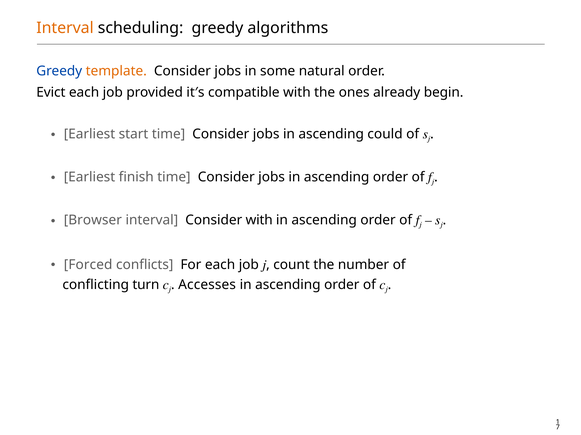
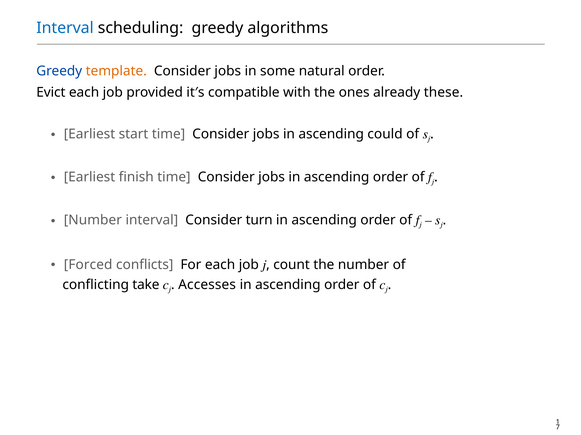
Interval colour: orange -> blue (65, 28)
begin: begin -> these (444, 93)
Browser: Browser -> Number (93, 220)
Consider with: with -> turn (259, 220)
turn: turn -> take (146, 285)
